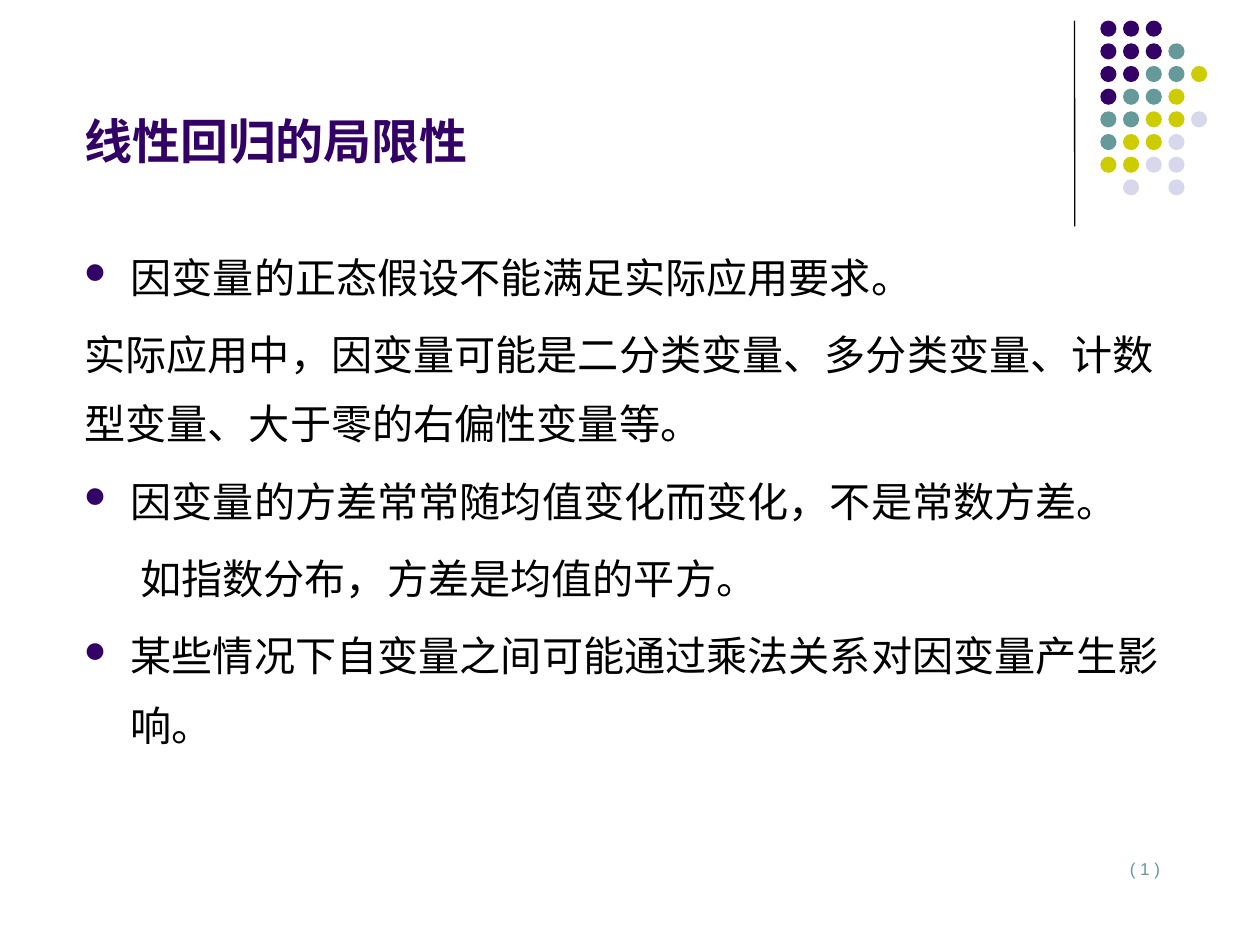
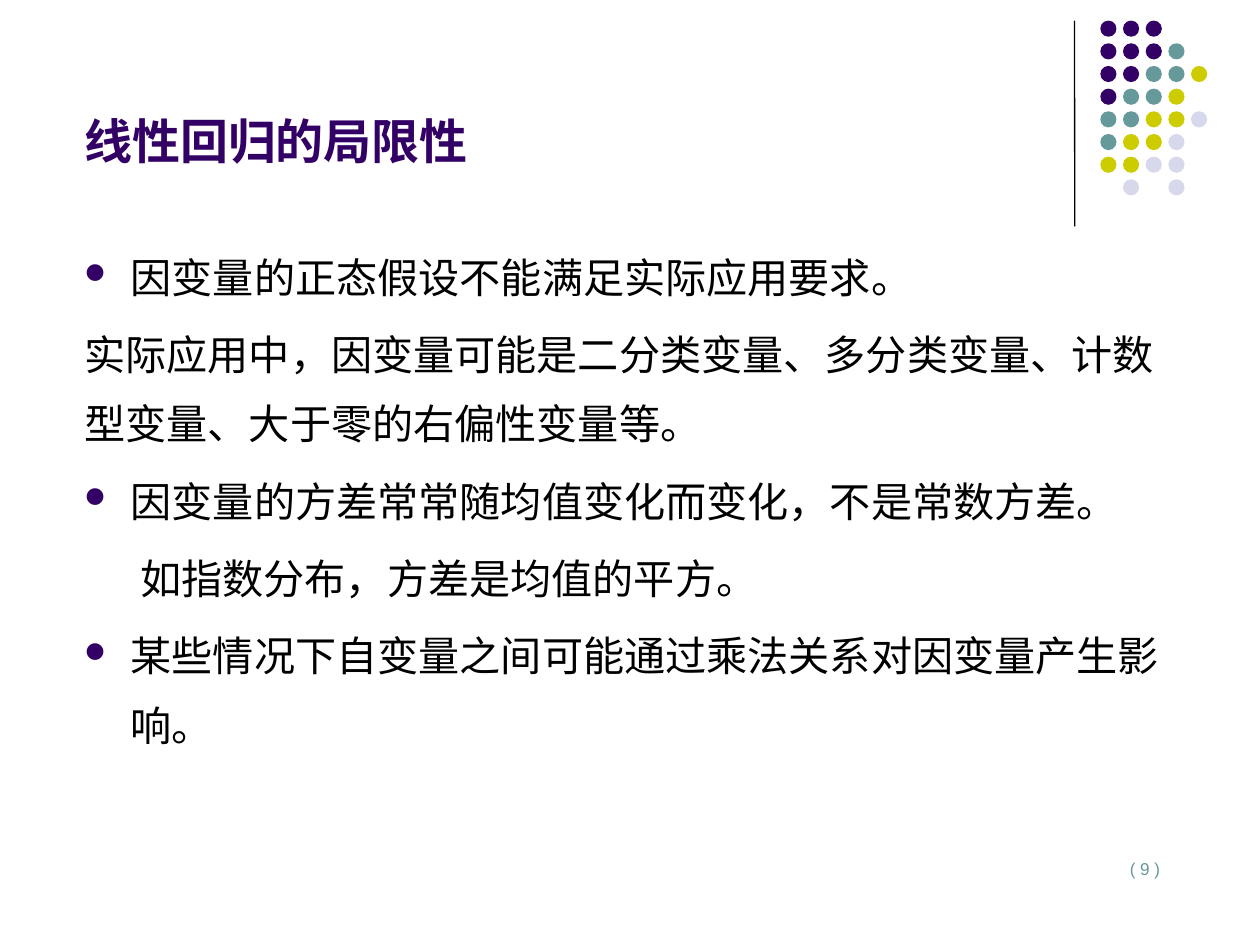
1: 1 -> 9 (1145, 869)
